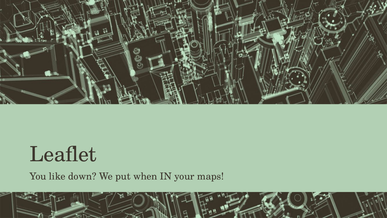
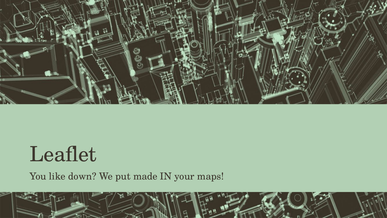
when: when -> made (145, 176)
